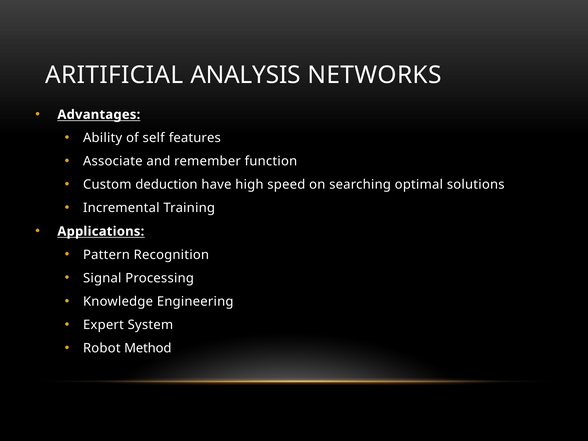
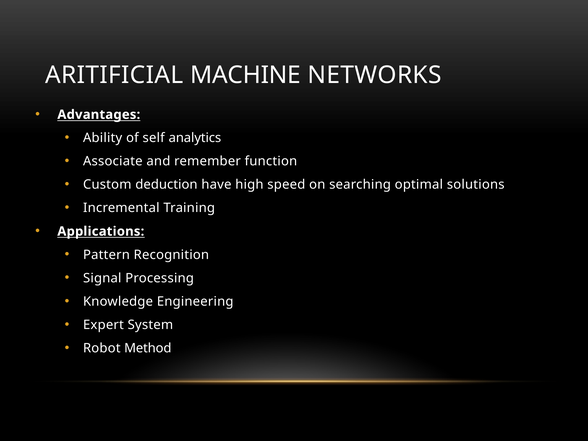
ANALYSIS: ANALYSIS -> MACHINE (246, 75)
features: features -> analytics (195, 138)
